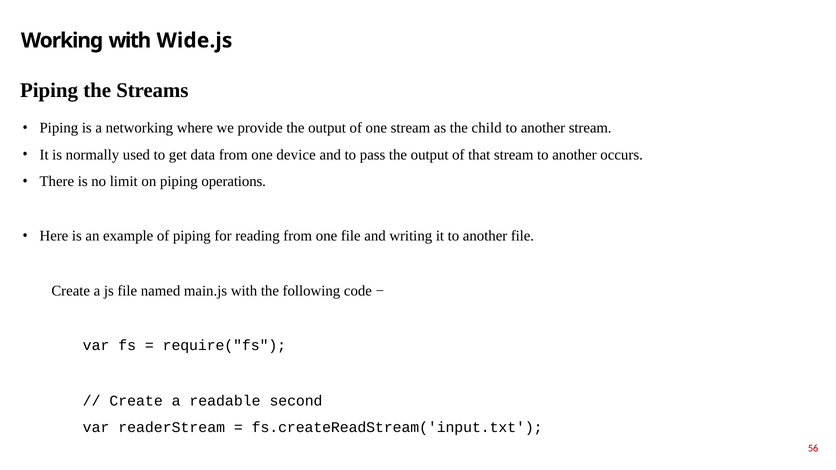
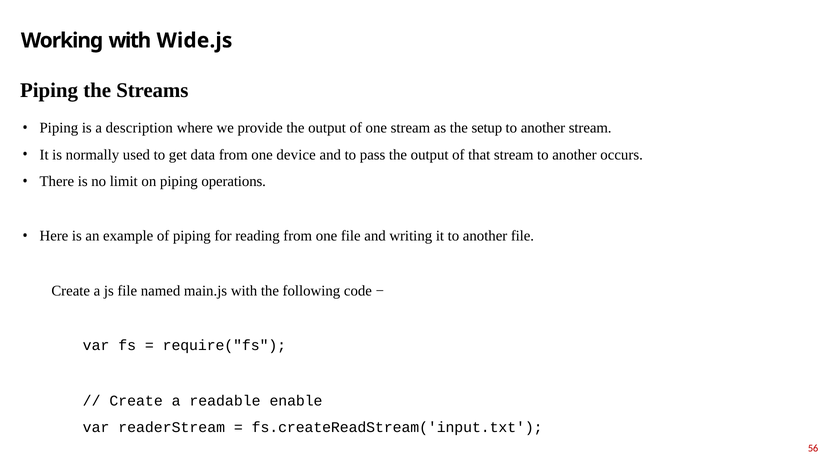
networking: networking -> description (139, 128)
child: child -> setup (487, 128)
second: second -> enable (296, 401)
